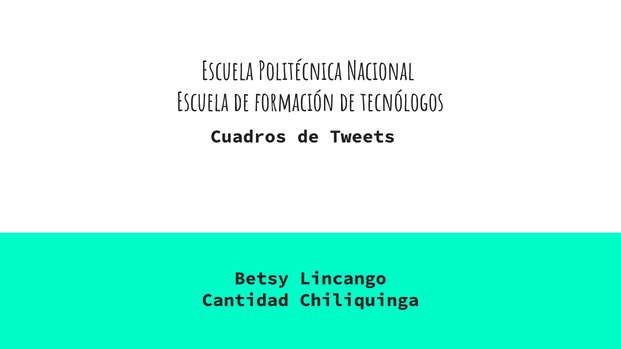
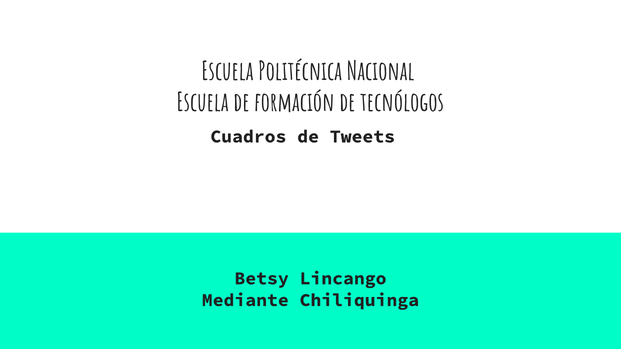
Cantidad: Cantidad -> Mediante (245, 300)
